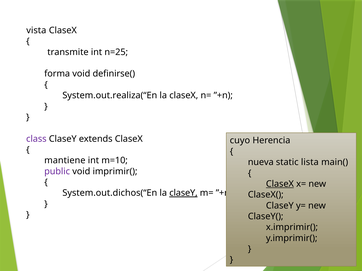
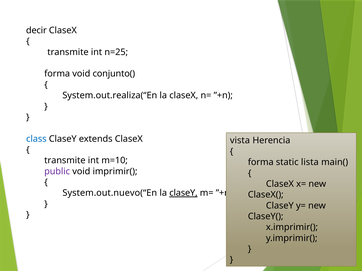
vista: vista -> decir (36, 30)
definirse(: definirse( -> conjunto( (114, 74)
class colour: purple -> blue (36, 139)
cuyo: cuyo -> vista (240, 141)
mantiene: mantiene -> transmite (65, 161)
nueva: nueva -> forma (261, 162)
ClaseX underline: present -> none (280, 184)
System.out.dichos(“En: System.out.dichos(“En -> System.out.nuevo(“En (110, 193)
